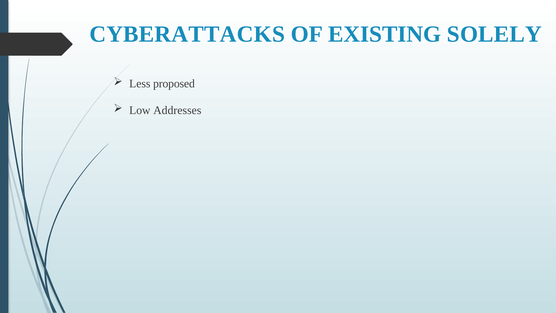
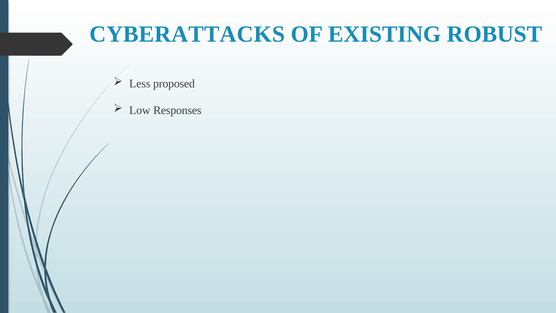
SOLELY: SOLELY -> ROBUST (495, 34)
Addresses: Addresses -> Responses (177, 110)
